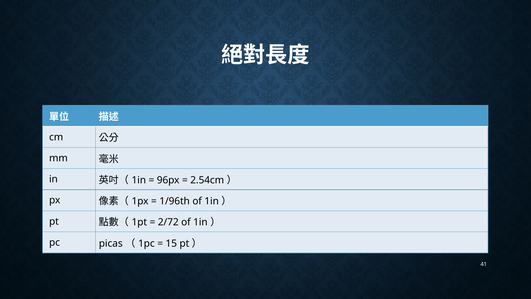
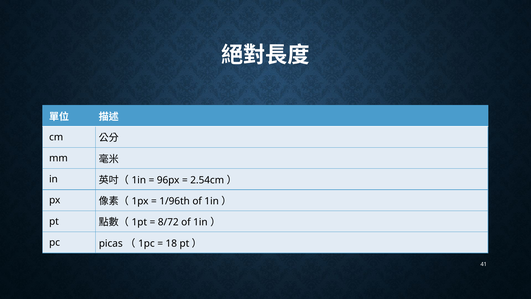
2/72: 2/72 -> 8/72 (168, 222)
15: 15 -> 18 (171, 243)
